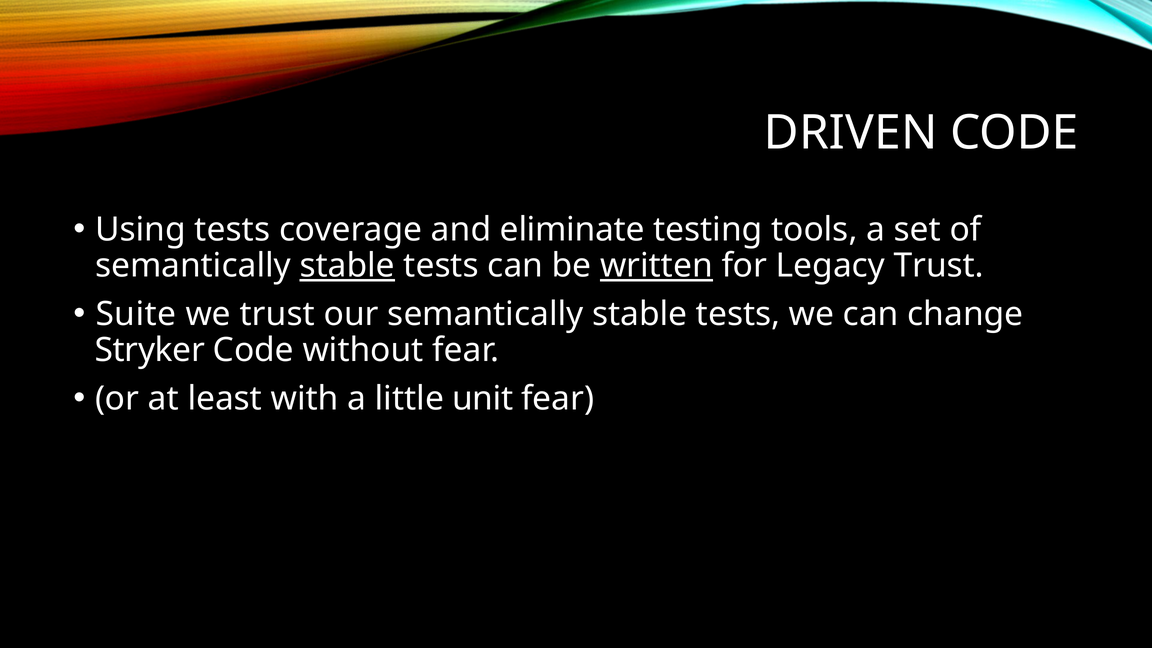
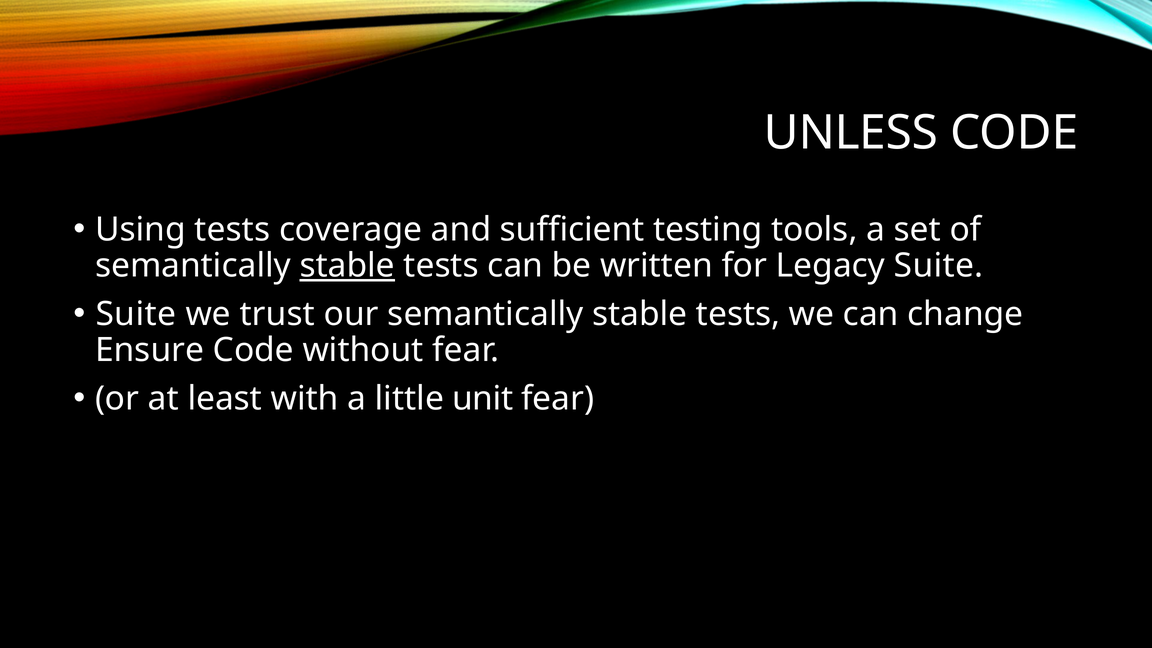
DRIVEN: DRIVEN -> UNLESS (851, 133)
eliminate: eliminate -> sufficient (572, 230)
written underline: present -> none (656, 266)
Legacy Trust: Trust -> Suite (939, 266)
Stryker: Stryker -> Ensure (150, 350)
